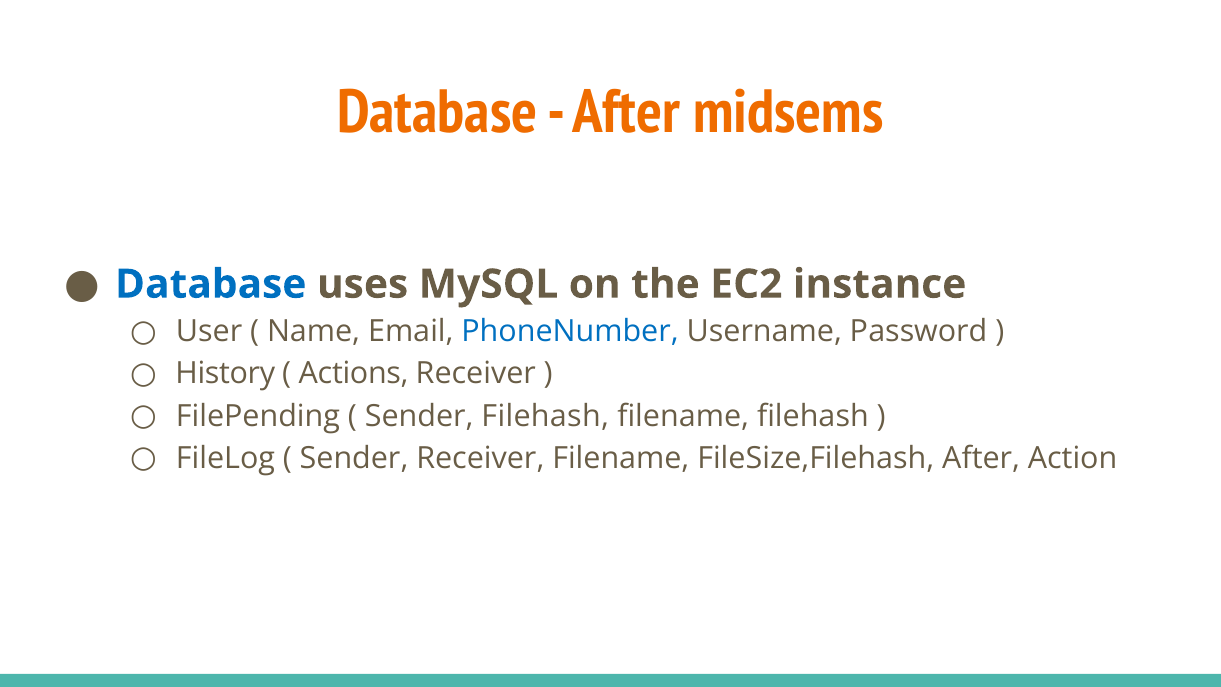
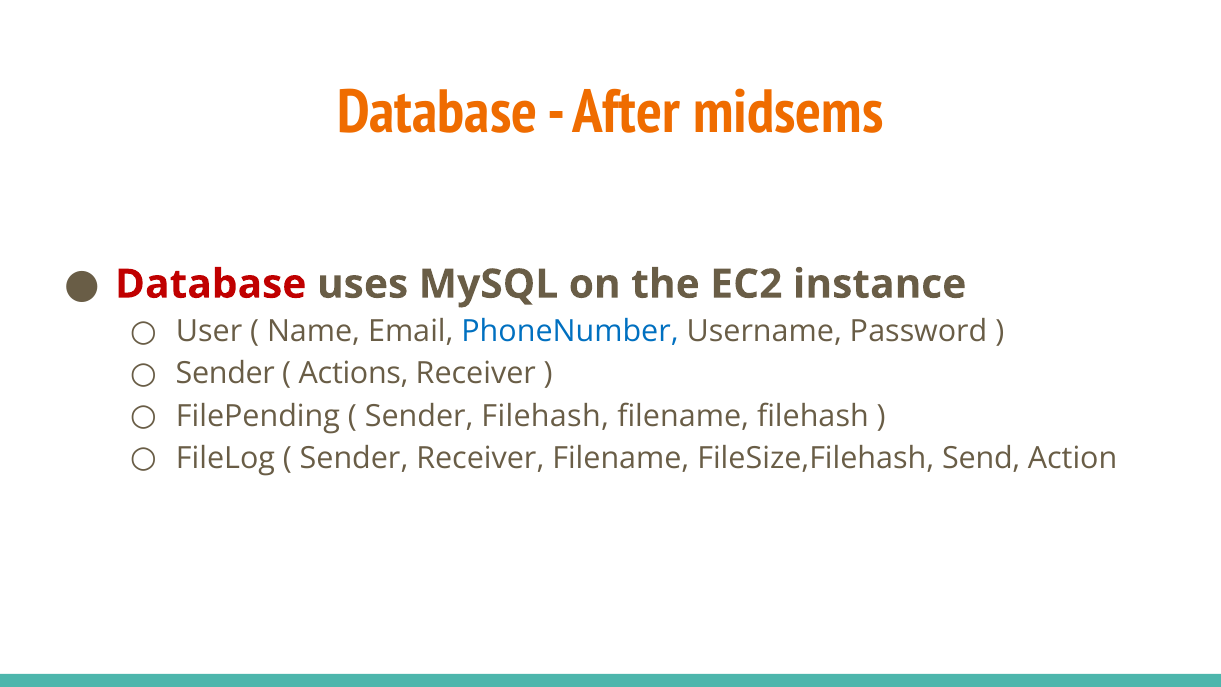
Database colour: blue -> red (211, 284)
History: History -> Sender (225, 374)
FileSize,Filehash After: After -> Send (981, 458)
